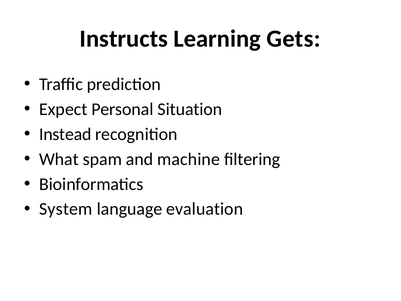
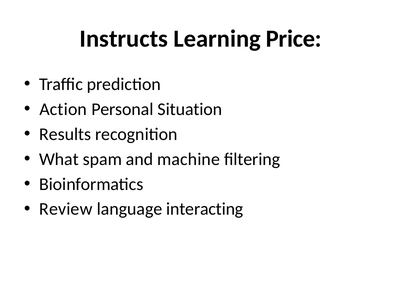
Gets: Gets -> Price (294, 39)
Expect: Expect -> Action (63, 109)
Instead: Instead -> Results (65, 134)
System: System -> Review (66, 209)
evaluation: evaluation -> interacting (205, 209)
